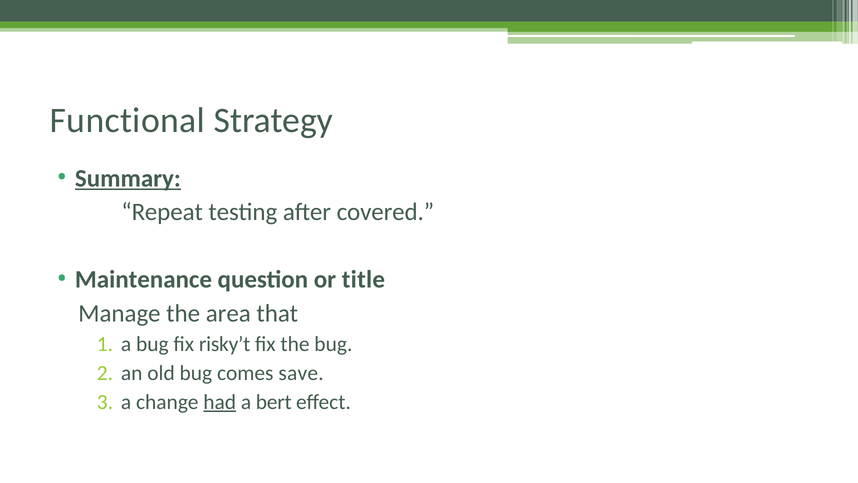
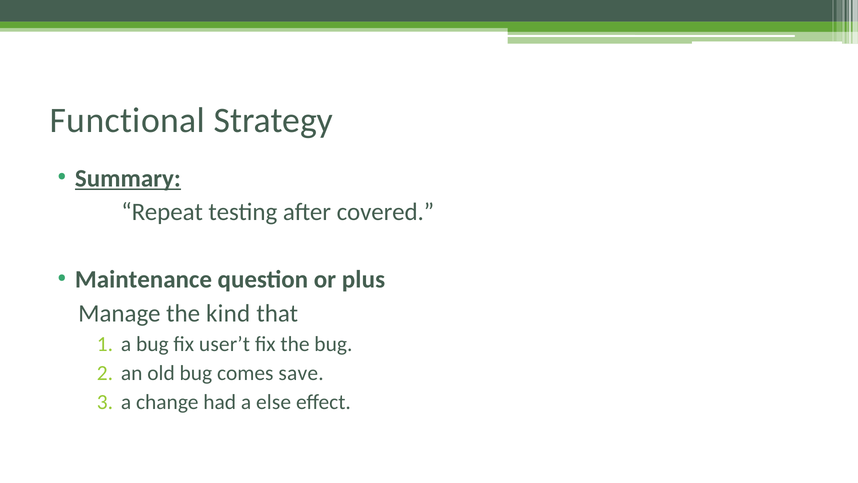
title: title -> plus (363, 279)
area: area -> kind (228, 313)
risky’t: risky’t -> user’t (225, 344)
had underline: present -> none (220, 402)
bert: bert -> else (274, 402)
